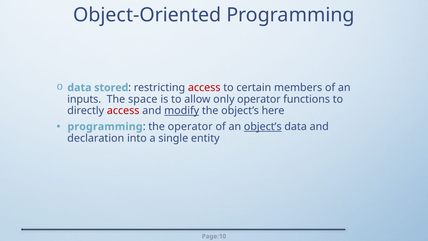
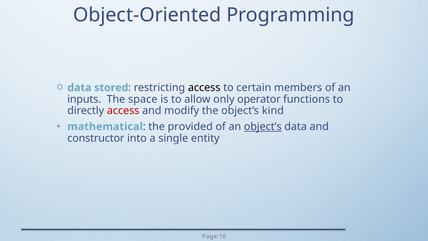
access colour: red -> black (204, 88)
modify underline: present -> none (182, 111)
here: here -> kind (273, 111)
programming: programming -> mathematical (105, 127)
the operator: operator -> provided (190, 127)
declaration: declaration -> constructor (96, 138)
